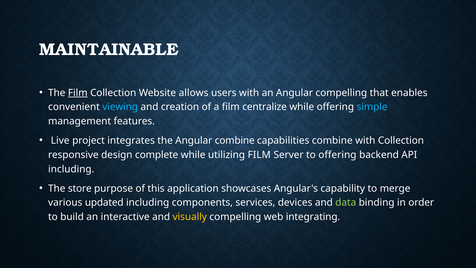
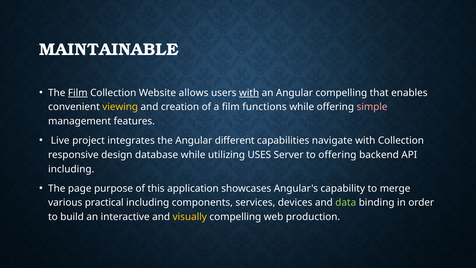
with underline: none -> present (249, 93)
viewing colour: light blue -> yellow (120, 107)
centralize: centralize -> functions (264, 107)
simple colour: light blue -> pink (372, 107)
Angular combine: combine -> different (235, 140)
capabilities combine: combine -> navigate (332, 140)
complete: complete -> database (157, 155)
utilizing FILM: FILM -> USES (259, 155)
store: store -> page (80, 188)
updated: updated -> practical (104, 203)
integrating: integrating -> production (313, 217)
